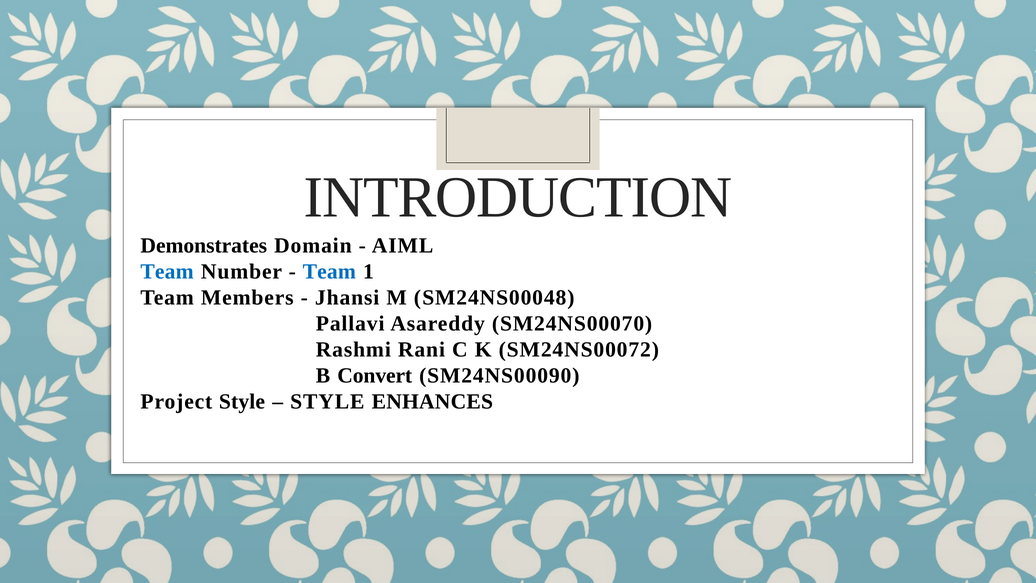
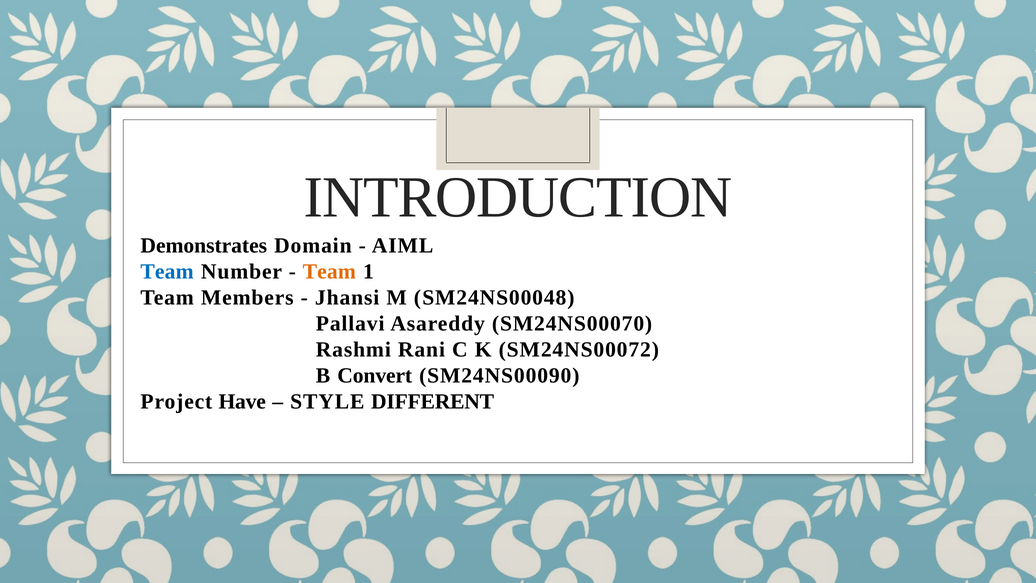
Team colour: blue -> orange (329, 272)
Project Style: Style -> Have (242, 401)
ENHANCES: ENHANCES -> DIFFERENT (433, 401)
